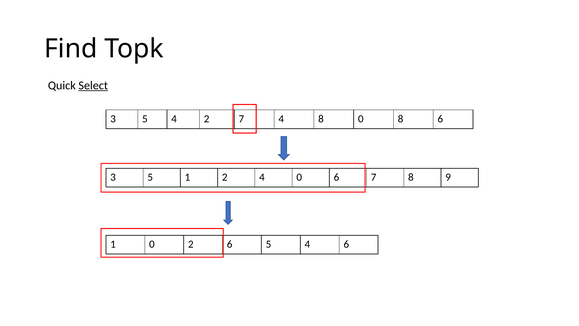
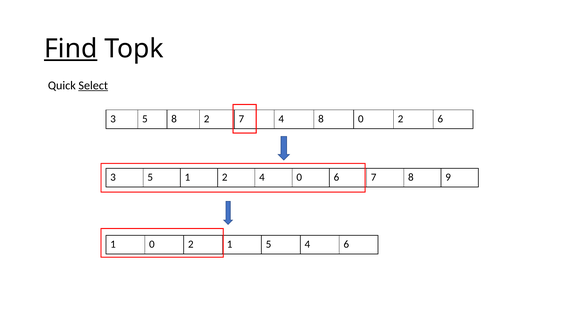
Find underline: none -> present (71, 49)
3 5 4: 4 -> 8 (174, 119)
8 0 8: 8 -> 2 (401, 119)
6: 6 -> 1 (230, 244)
